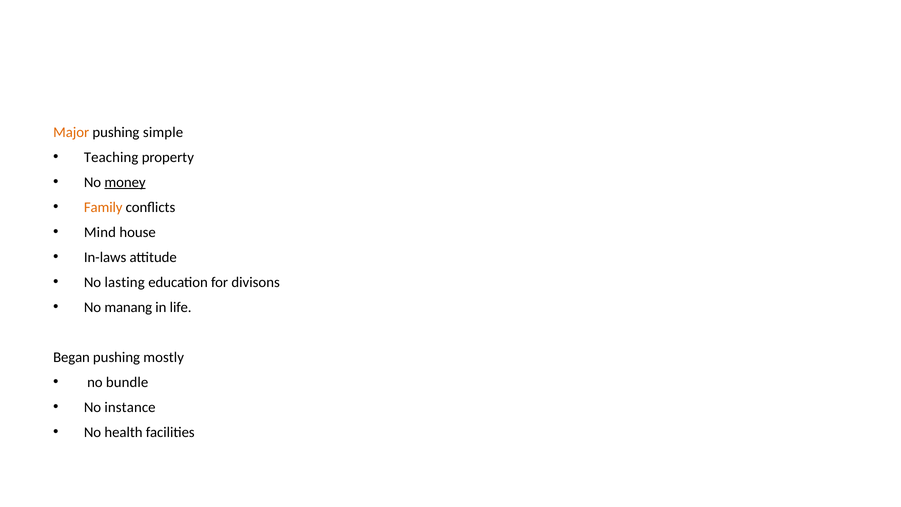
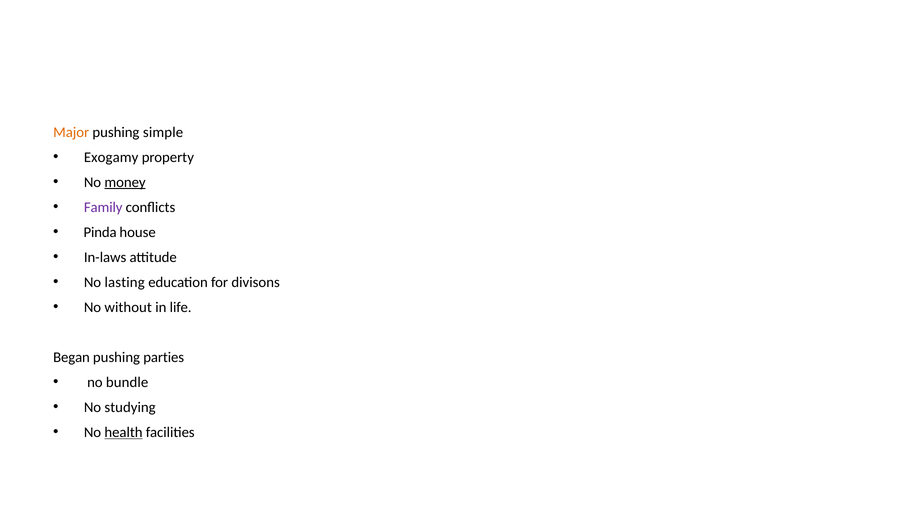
Teaching: Teaching -> Exogamy (111, 157)
Family colour: orange -> purple (103, 207)
Mind: Mind -> Pinda (100, 232)
manang: manang -> without (128, 307)
mostly: mostly -> parties (164, 357)
instance: instance -> studying (130, 407)
health underline: none -> present (124, 432)
